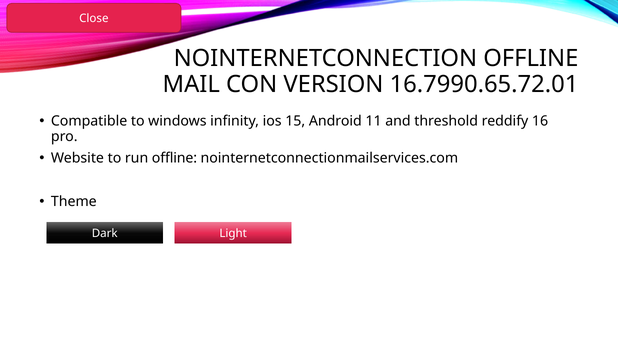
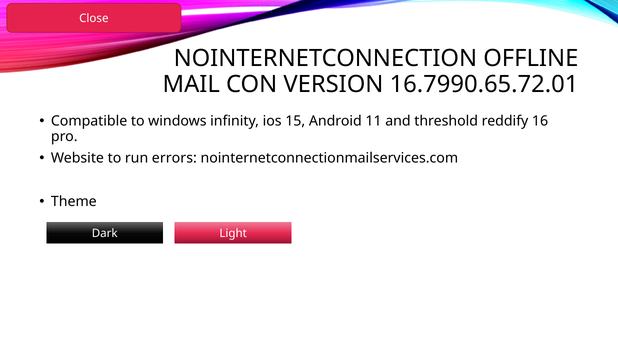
run offline: offline -> errors (174, 158)
